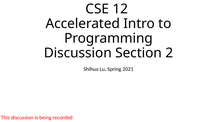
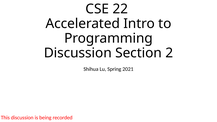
12: 12 -> 22 (120, 9)
